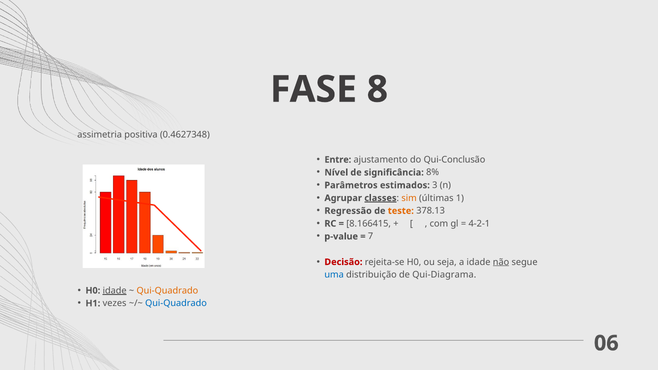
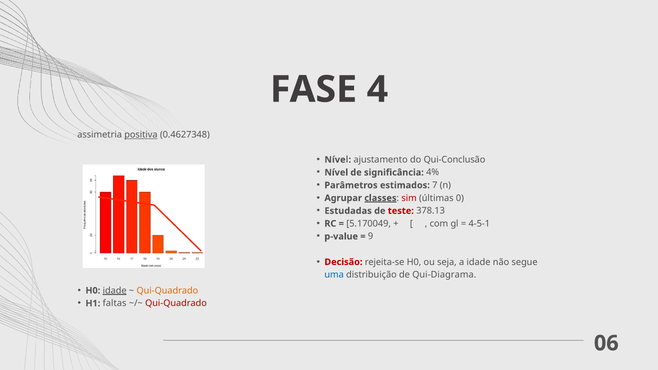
8: 8 -> 4 (377, 90)
positiva underline: none -> present (141, 135)
Entre: Entre -> Nível (338, 160)
8%: 8% -> 4% (433, 173)
3: 3 -> 7 (435, 185)
sim colour: orange -> red (409, 198)
1: 1 -> 0 (460, 198)
Regressão: Regressão -> Estudadas (348, 211)
teste colour: orange -> red (401, 211)
8.166415: 8.166415 -> 5.170049 (369, 224)
4-2-1: 4-2-1 -> 4-5-1 (479, 224)
7: 7 -> 9 (371, 237)
não underline: present -> none (501, 262)
vezes: vezes -> faltas (115, 303)
Qui-Quadrado colour: blue -> red (176, 303)
